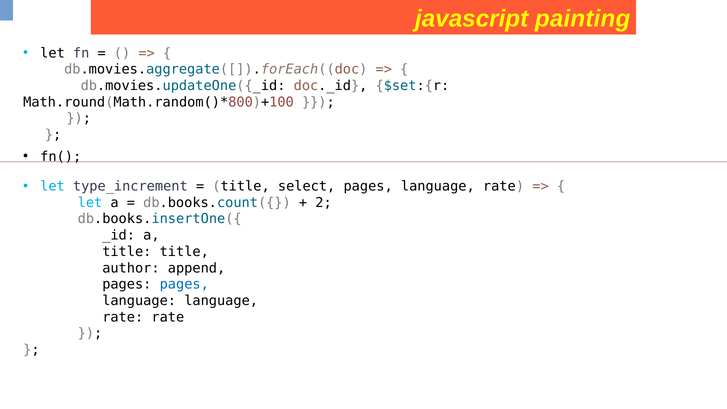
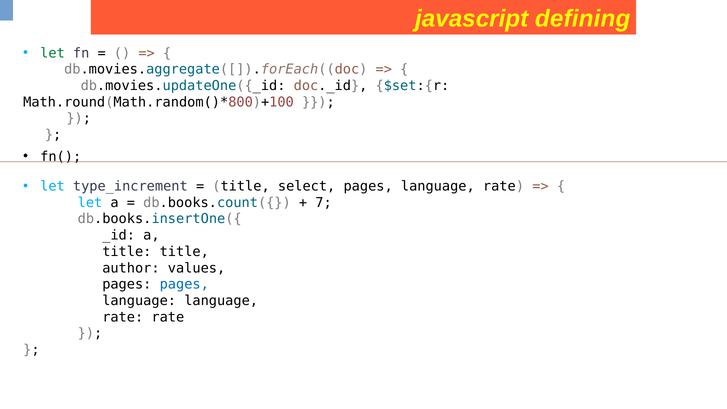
painting: painting -> defining (583, 19)
let colour: black -> green (53, 53)
2: 2 -> 7 (324, 203)
append: append -> values (197, 268)
